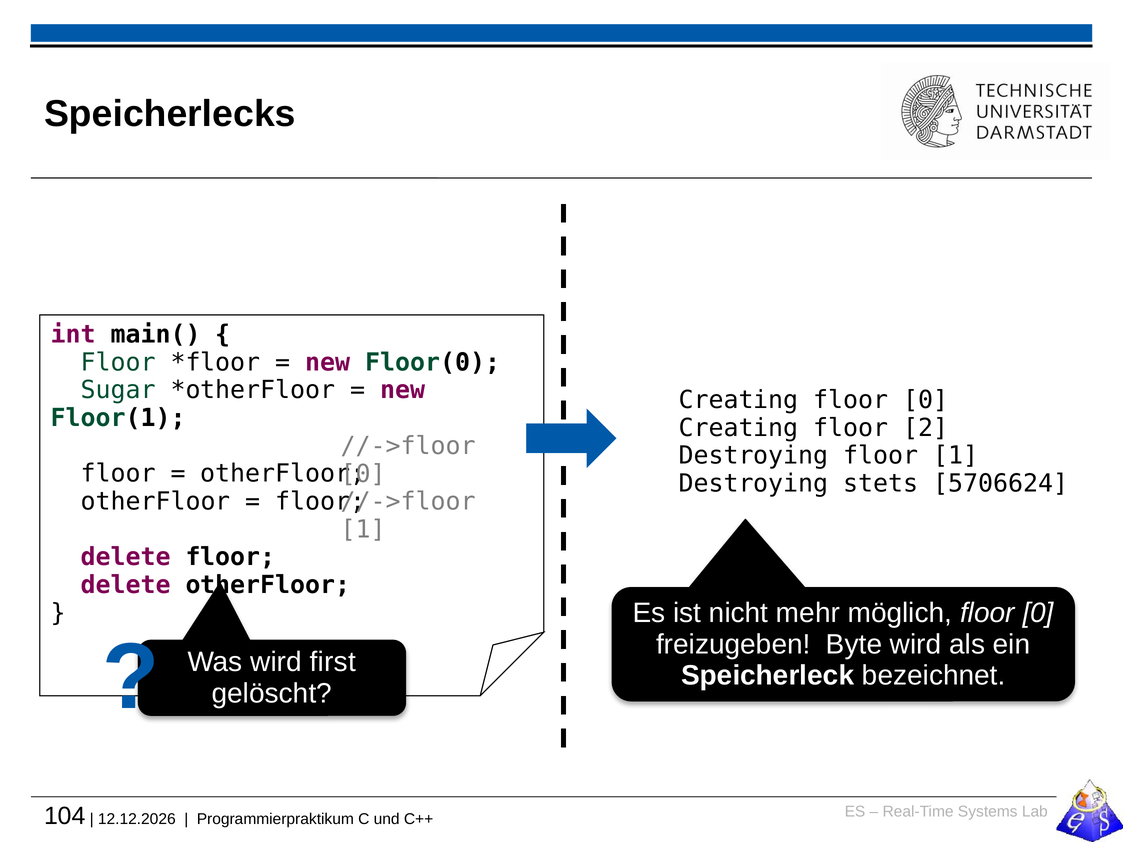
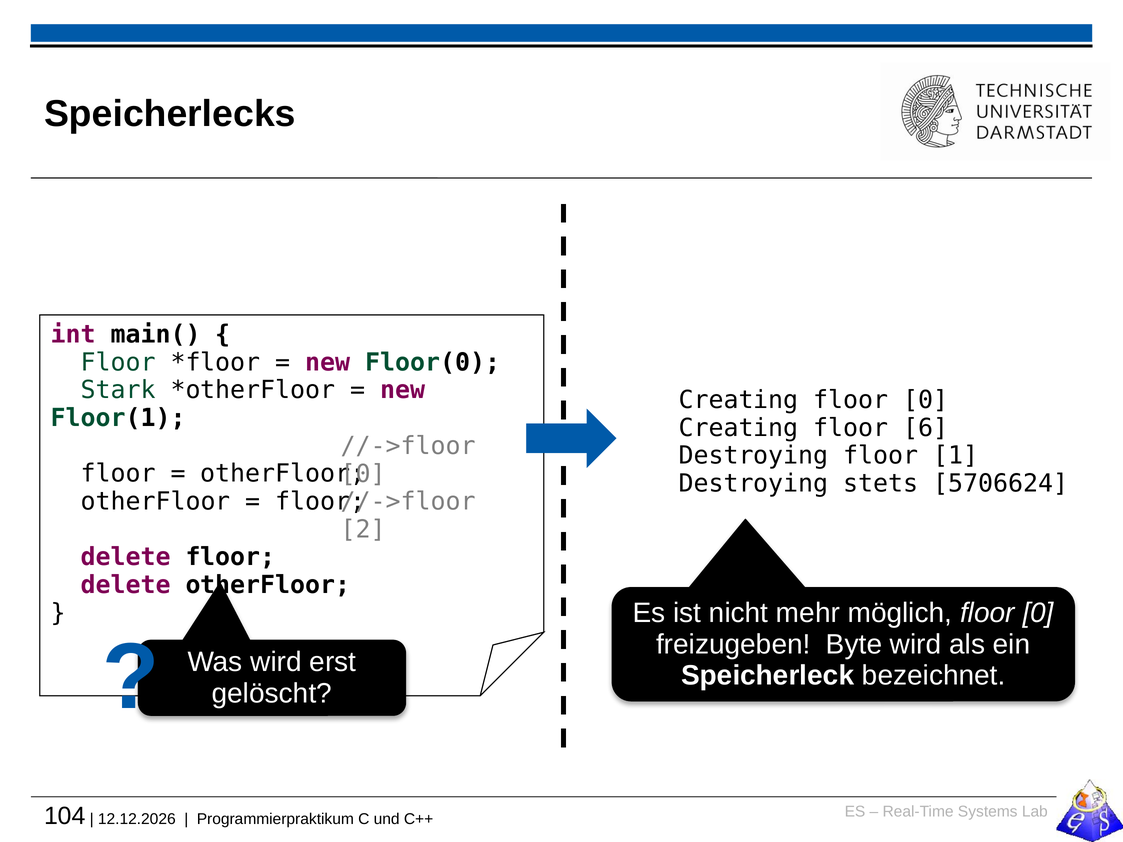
Sugar: Sugar -> Stark (118, 390)
2: 2 -> 6 (926, 428)
1: 1 -> 2 (363, 530)
first: first -> erst (333, 662)
